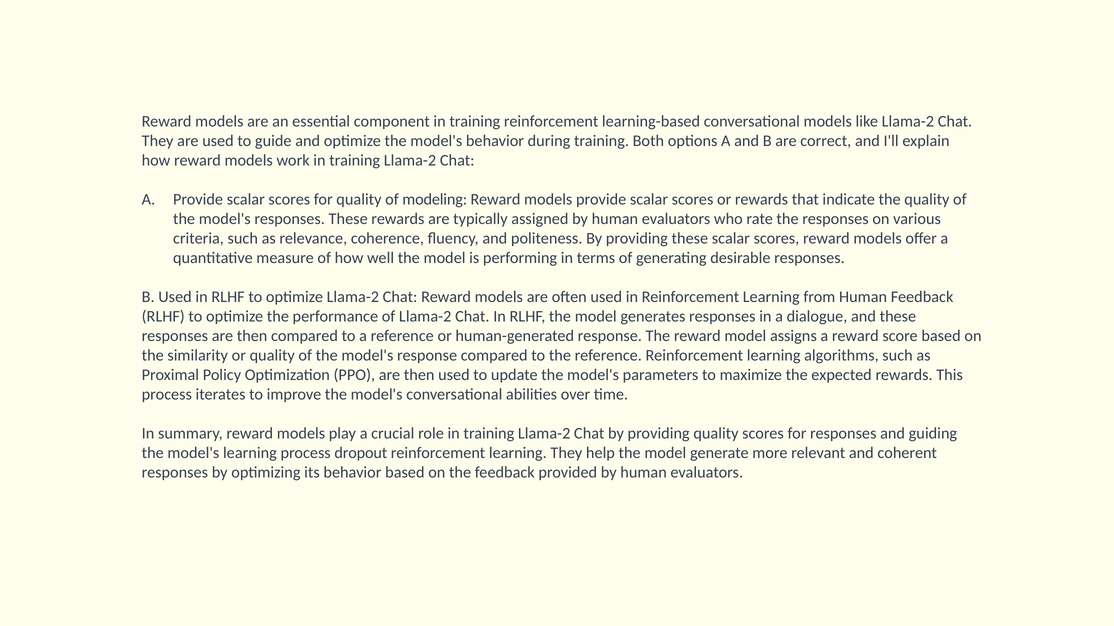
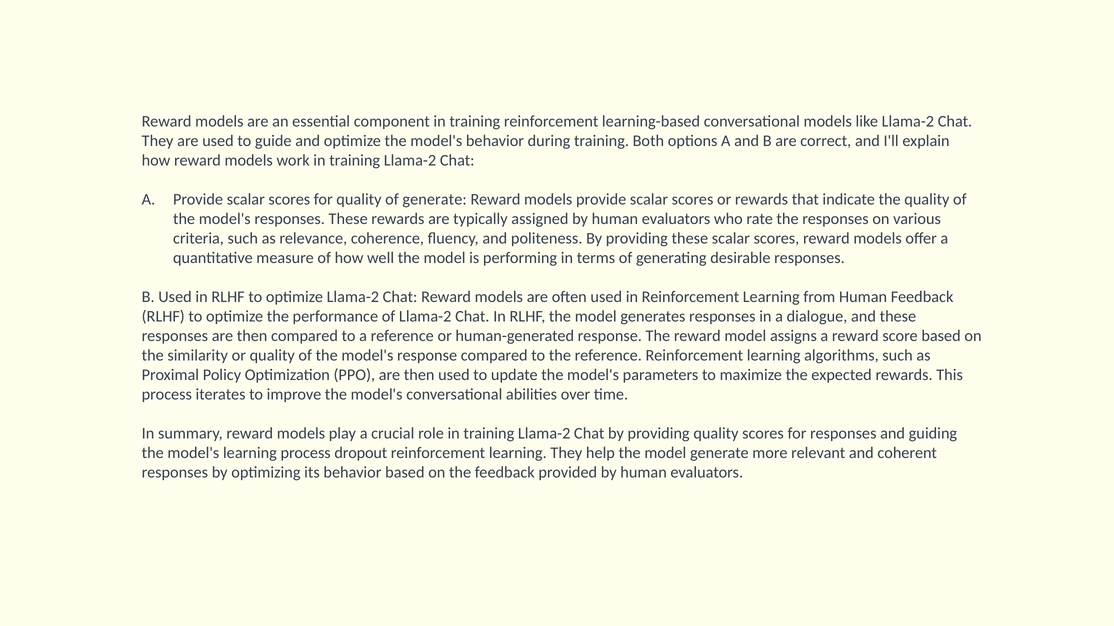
of modeling: modeling -> generate (435, 200)
